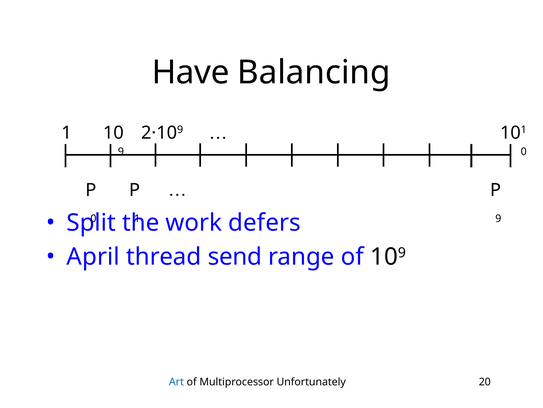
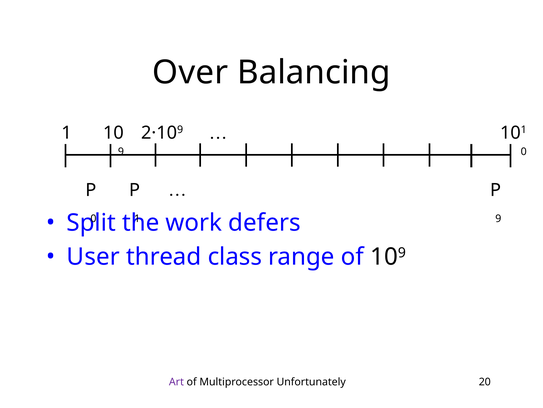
Have: Have -> Over (190, 72)
April: April -> User (93, 256)
send: send -> class (235, 256)
Art colour: blue -> purple (176, 381)
